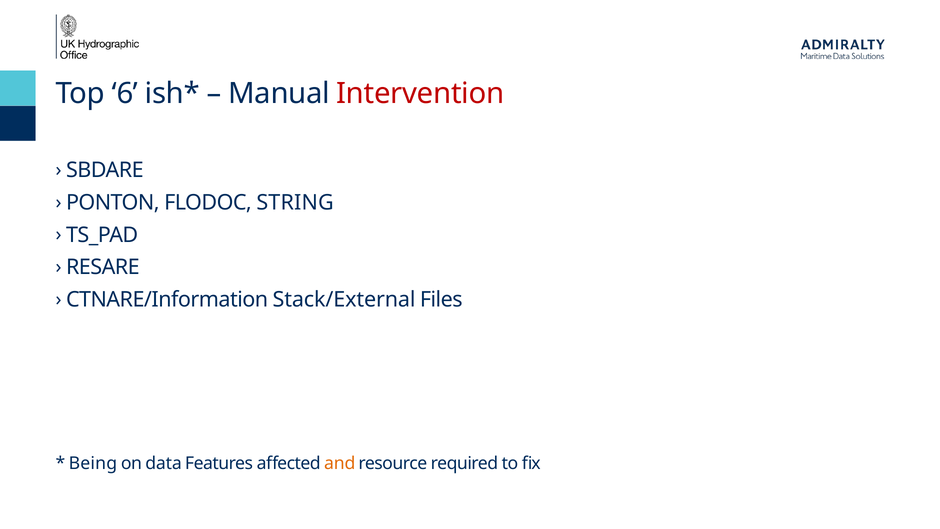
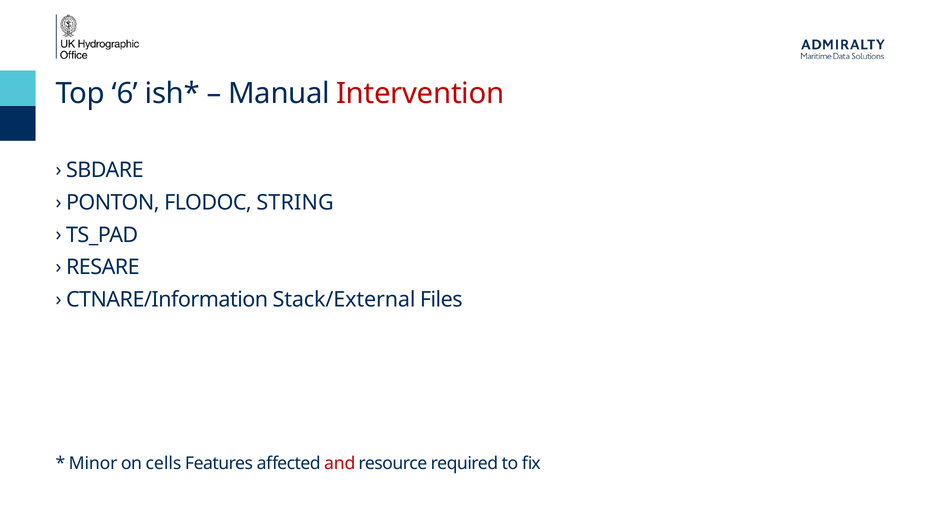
Being: Being -> Minor (93, 463)
data: data -> cells (163, 463)
and colour: orange -> red (340, 463)
